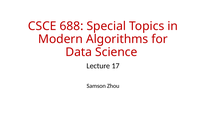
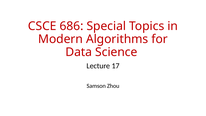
688: 688 -> 686 (72, 26)
